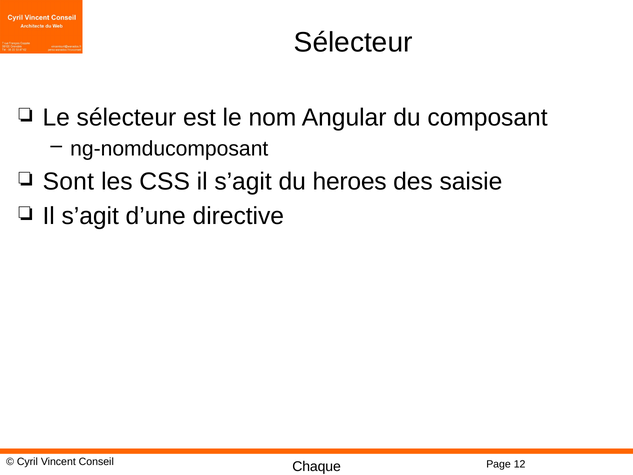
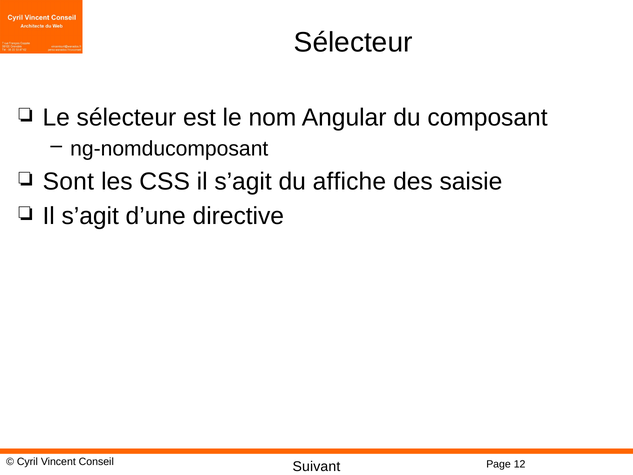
heroes: heroes -> affiche (349, 181)
Chaque: Chaque -> Suivant (316, 466)
